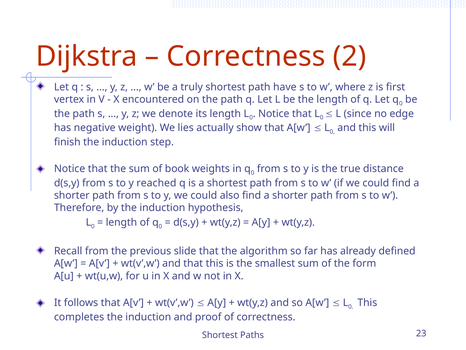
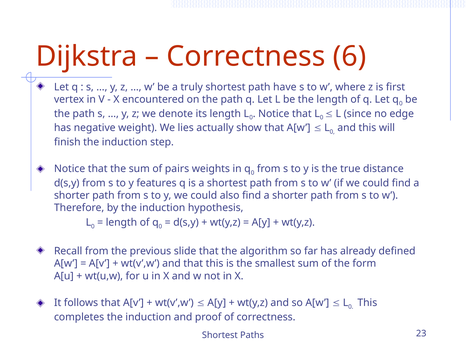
2: 2 -> 6 (350, 56)
book: book -> pairs (177, 169)
reached: reached -> features (157, 183)
